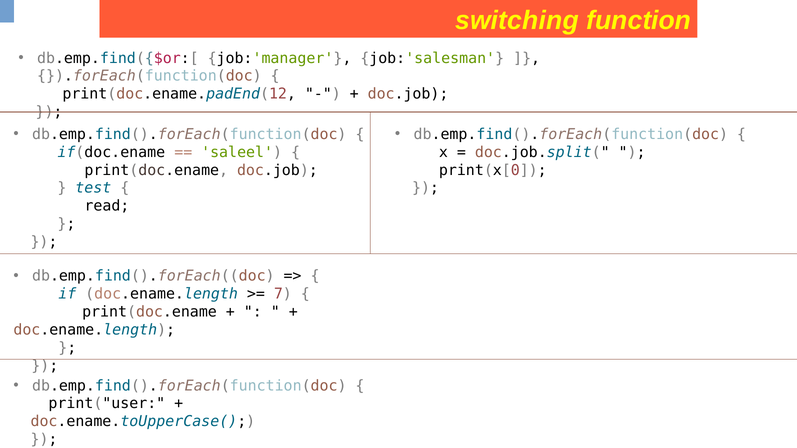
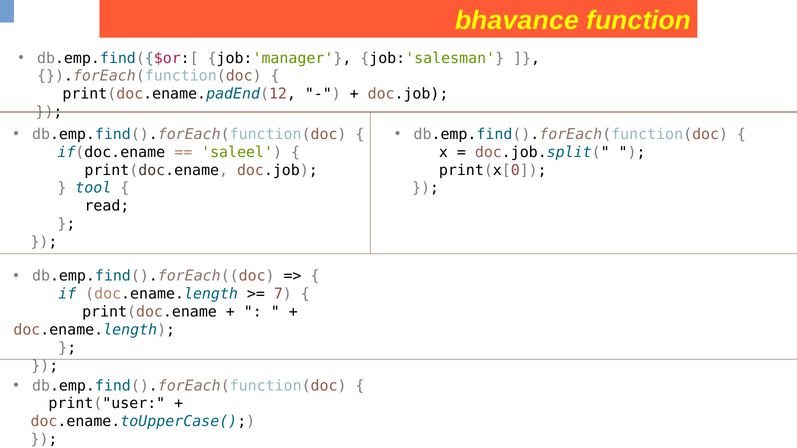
switching: switching -> bhavance (517, 21)
test: test -> tool (93, 188)
